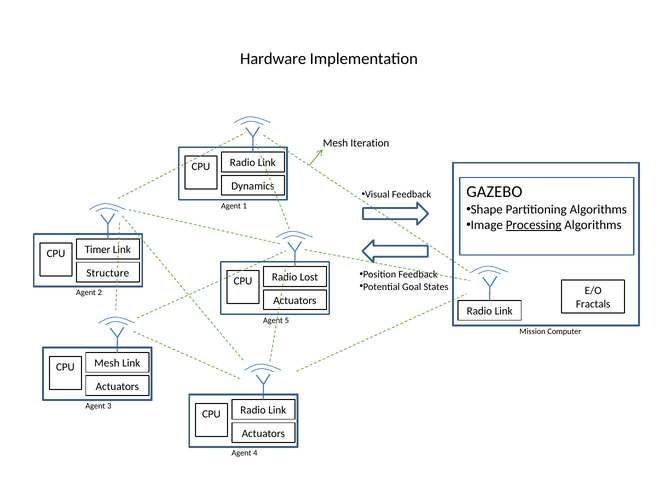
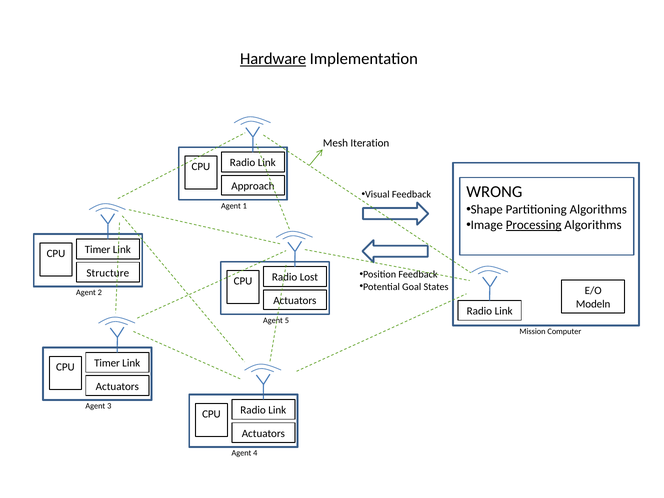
Hardware underline: none -> present (273, 59)
Dynamics: Dynamics -> Approach (253, 186)
GAZEBO: GAZEBO -> WRONG (494, 192)
Fractals: Fractals -> Modeln (593, 304)
Mesh: Mesh -> Timer (107, 363)
